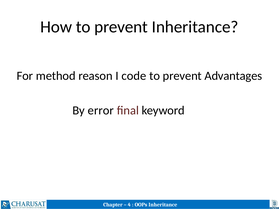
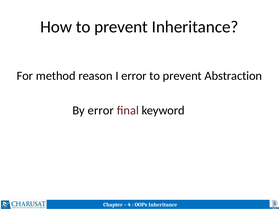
I code: code -> error (134, 76)
Advantages: Advantages -> Abstraction (233, 76)
